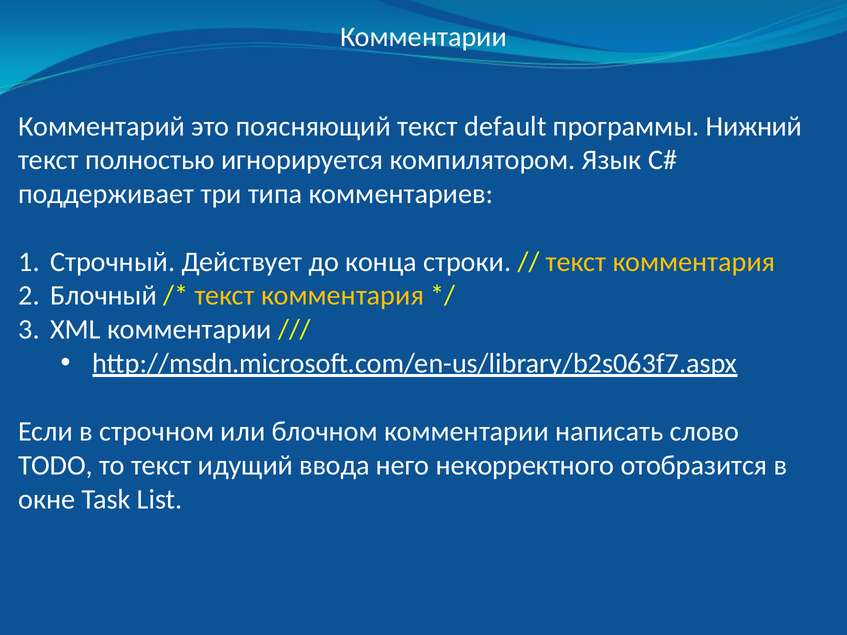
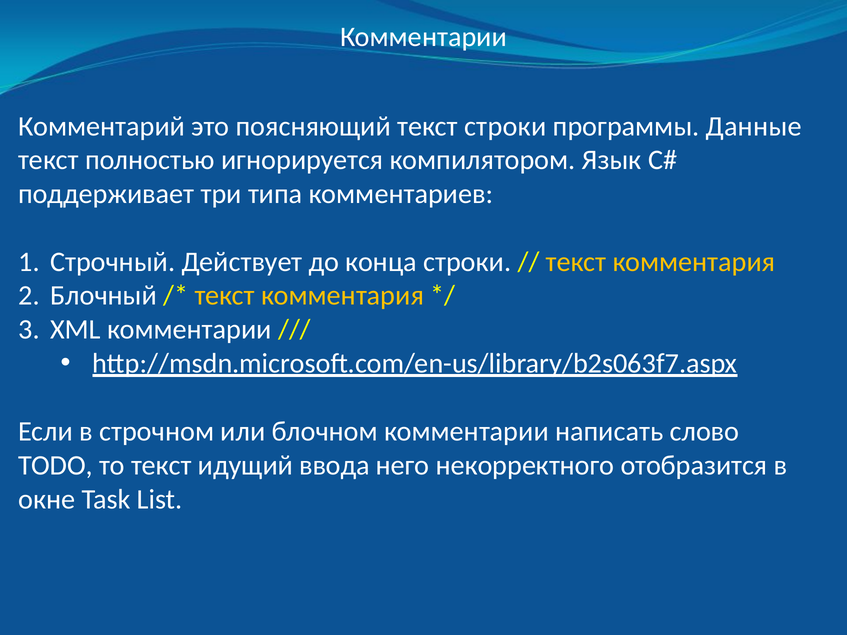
текст default: default -> строки (505, 126)
Нижний: Нижний -> Данные (754, 126)
